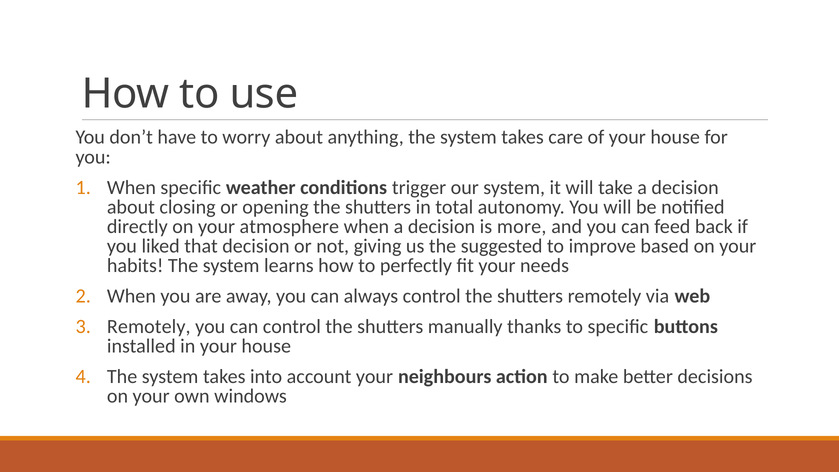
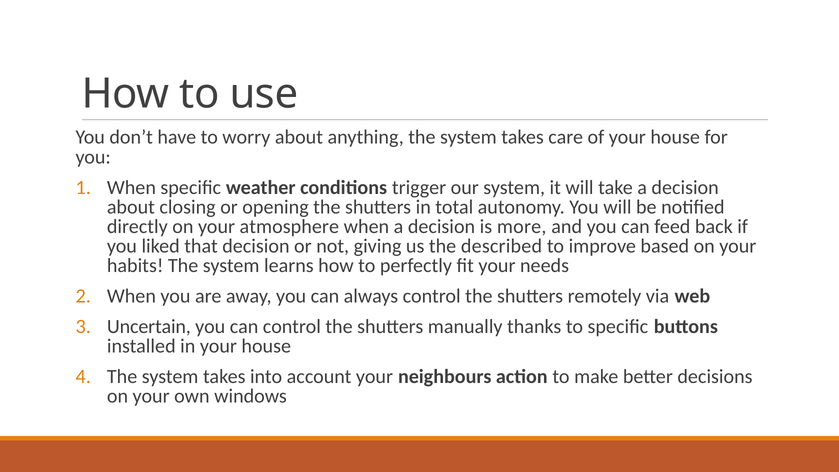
suggested: suggested -> described (502, 246)
Remotely: Remotely -> Uncertain (149, 326)
